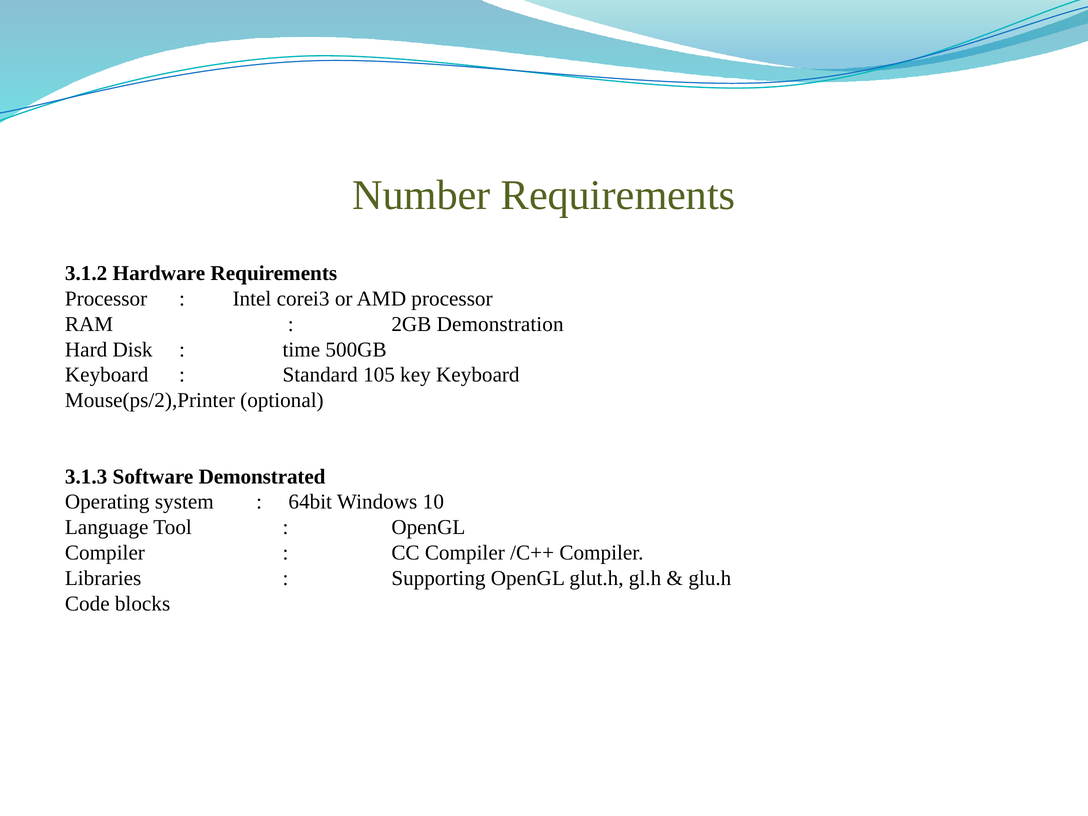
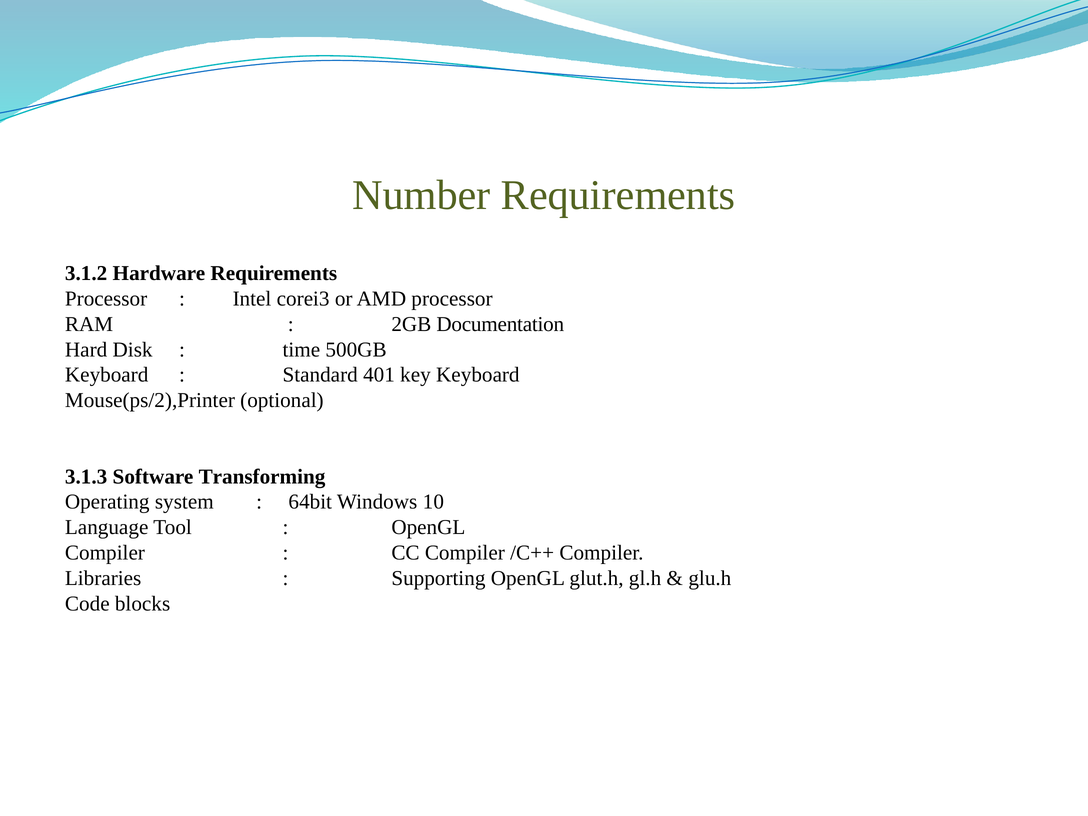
Demonstration: Demonstration -> Documentation (500, 324)
105: 105 -> 401 (379, 375)
Demonstrated: Demonstrated -> Transforming (262, 477)
